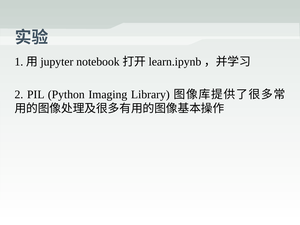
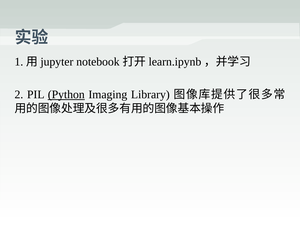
Python underline: none -> present (66, 95)
